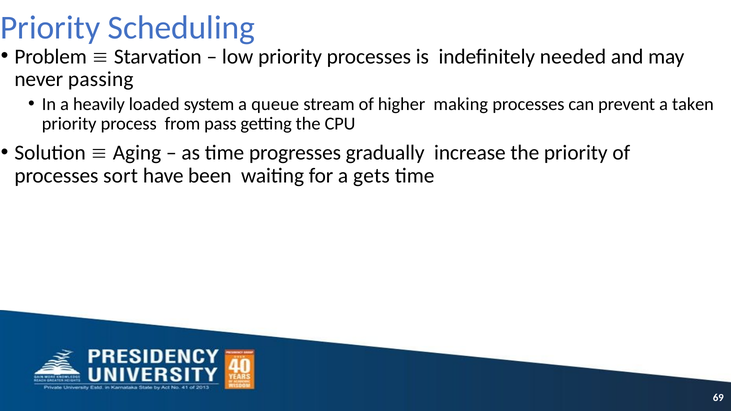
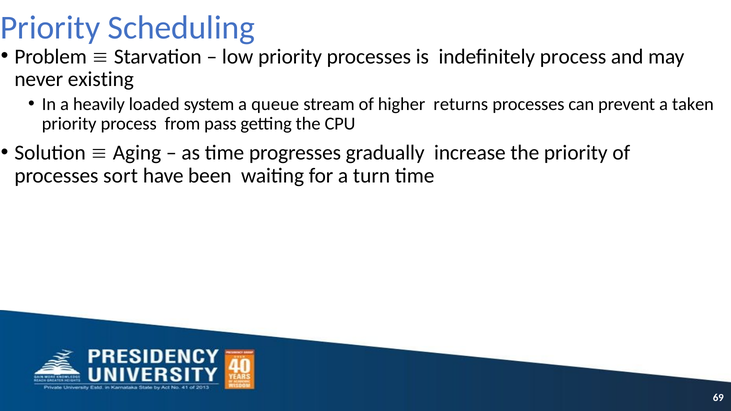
indefinitely needed: needed -> process (573, 57)
passing: passing -> existing (101, 79)
making: making -> returns (461, 104)
gets: gets -> turn (372, 176)
